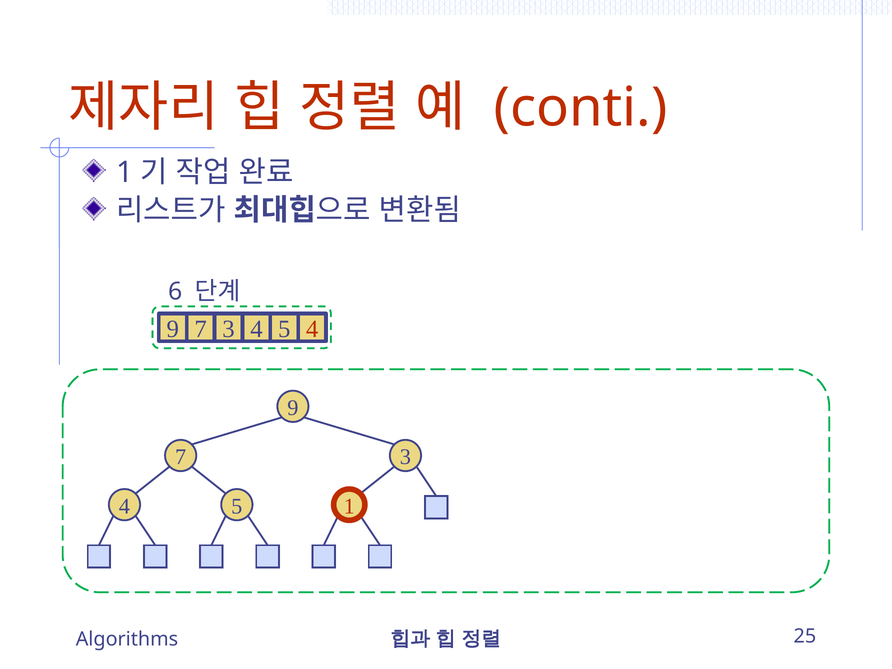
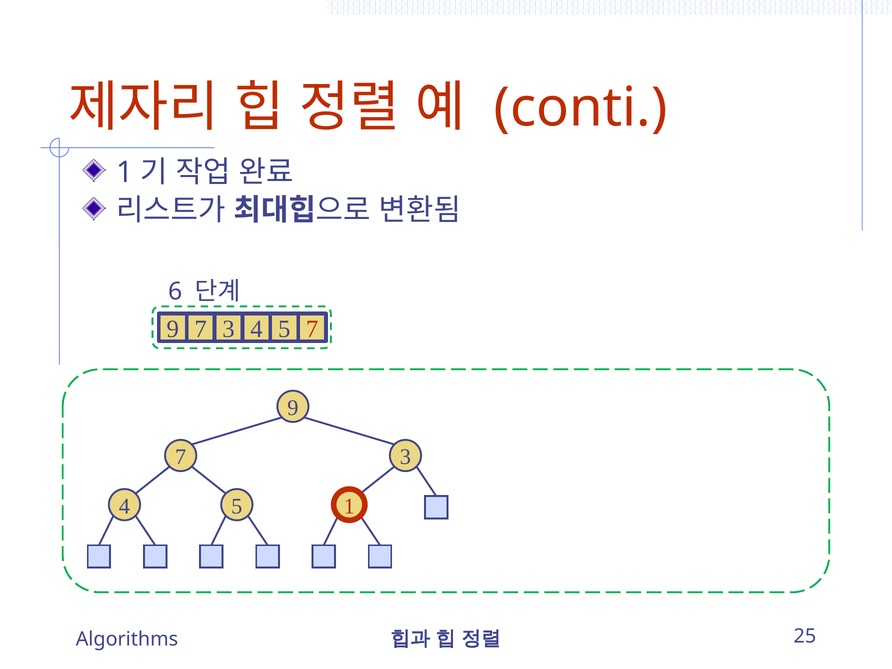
5 4: 4 -> 7 (312, 329)
